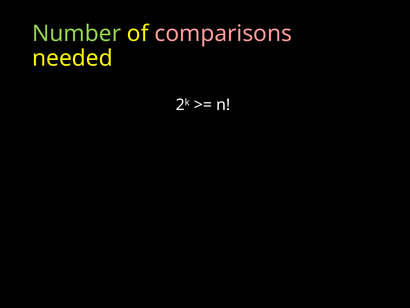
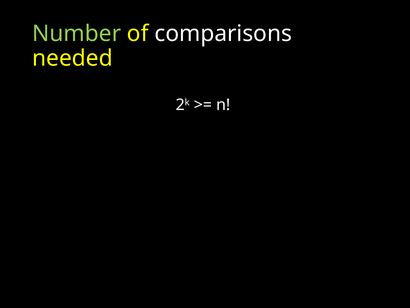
comparisons colour: pink -> white (223, 34)
